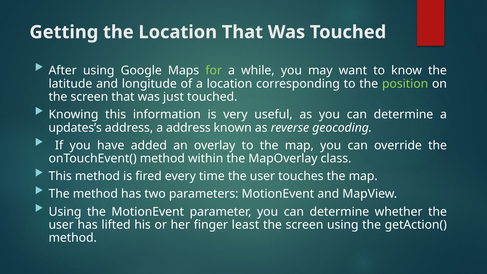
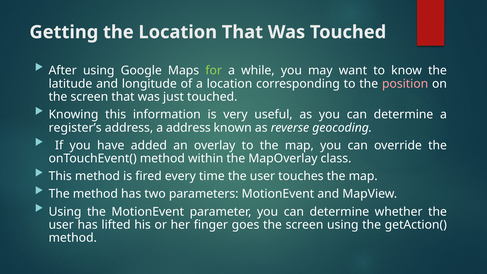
position colour: light green -> pink (405, 84)
updates’s: updates’s -> register’s (75, 128)
least: least -> goes (246, 225)
